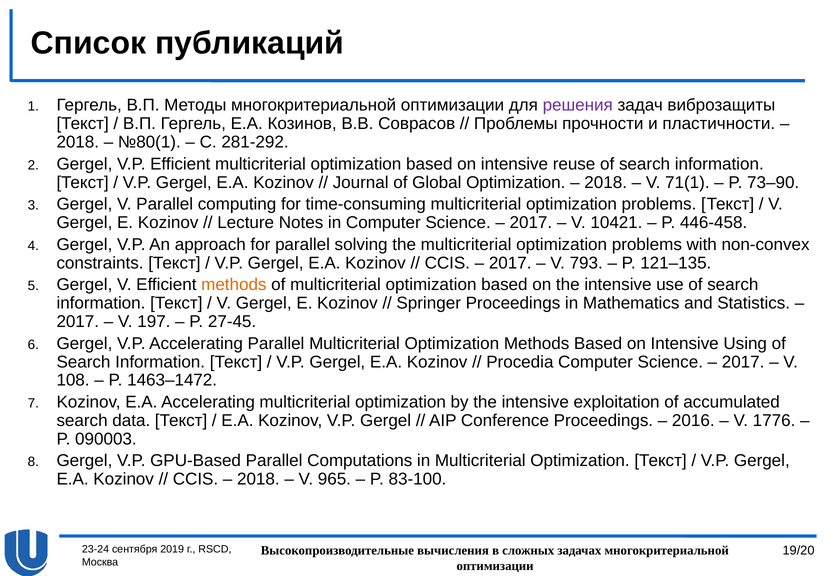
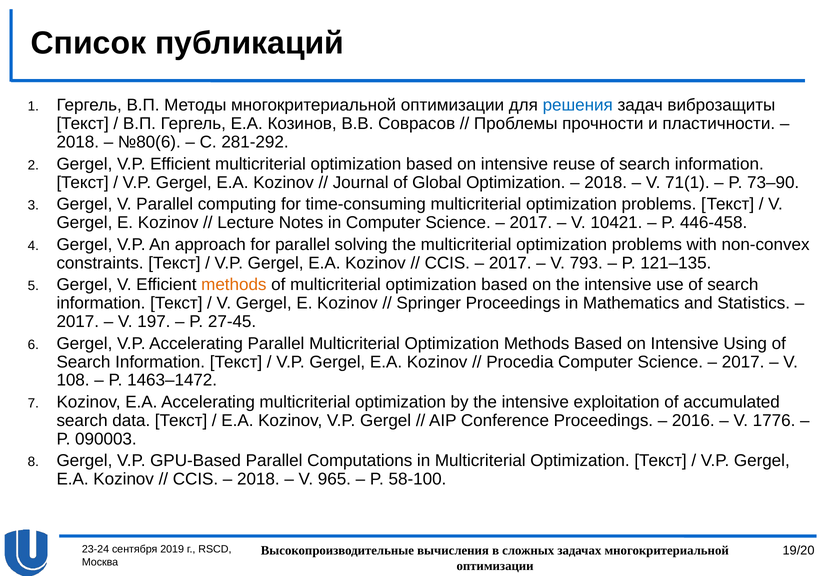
решения colour: purple -> blue (578, 105)
№80(1: №80(1 -> №80(6 (149, 142)
83-100: 83-100 -> 58-100 (417, 480)
